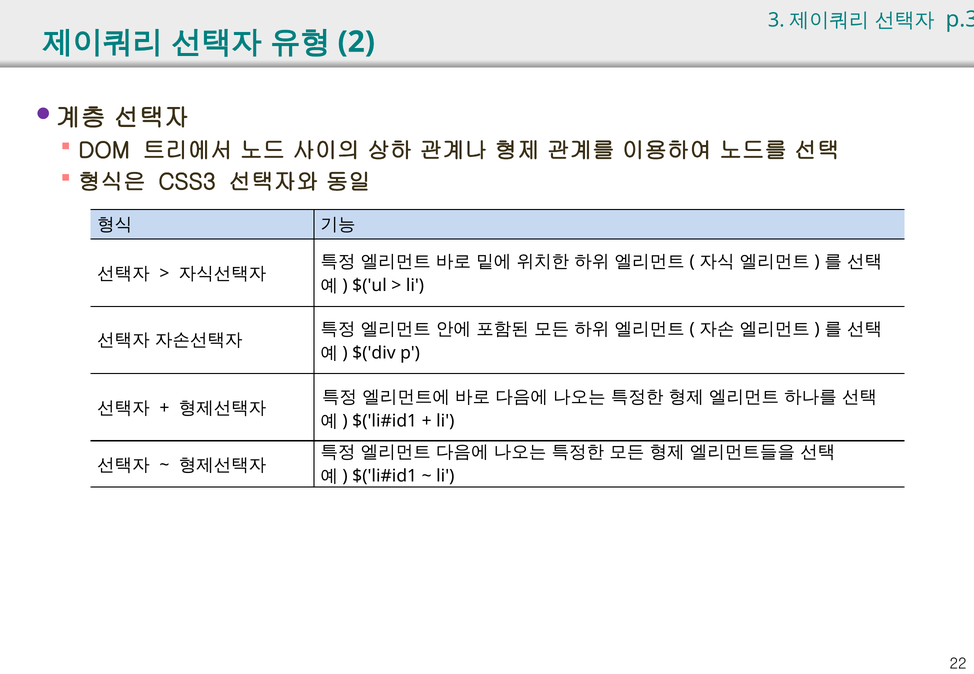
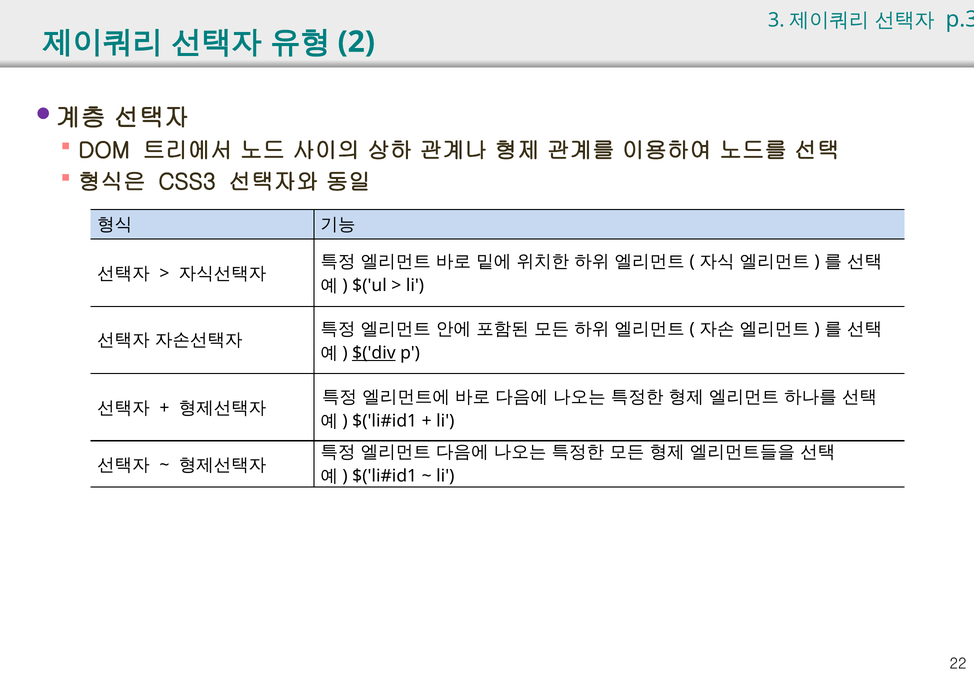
$('div underline: none -> present (374, 353)
